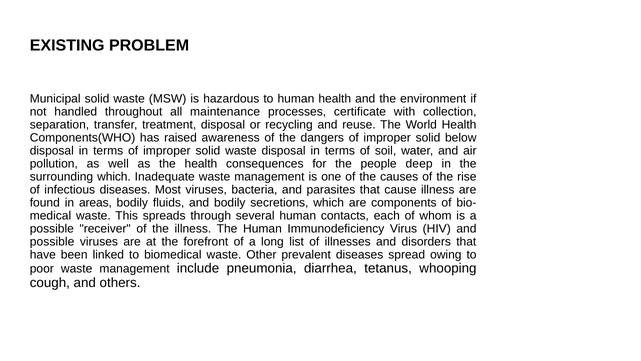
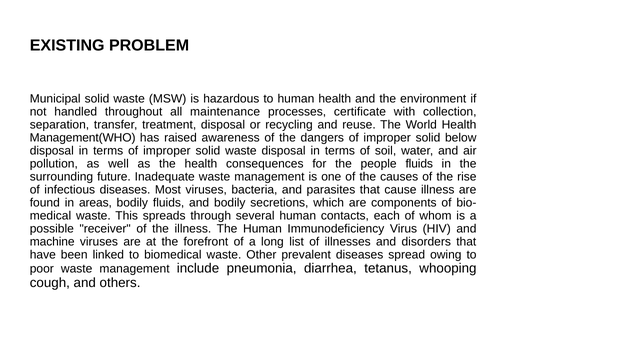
Components(WHO: Components(WHO -> Management(WHO (83, 137)
people deep: deep -> fluids (419, 163)
surrounding which: which -> future (114, 176)
possible: possible -> machine (52, 241)
